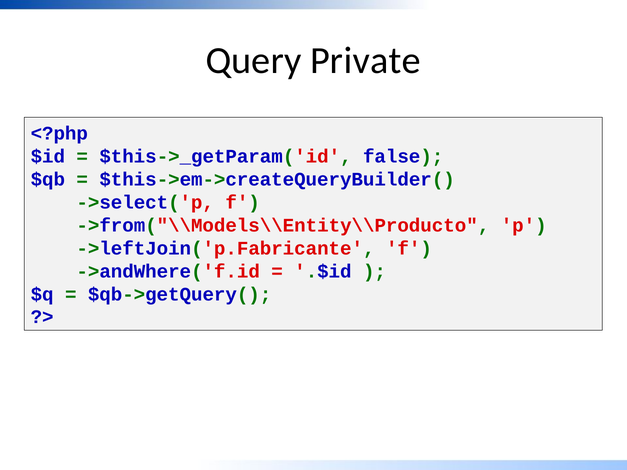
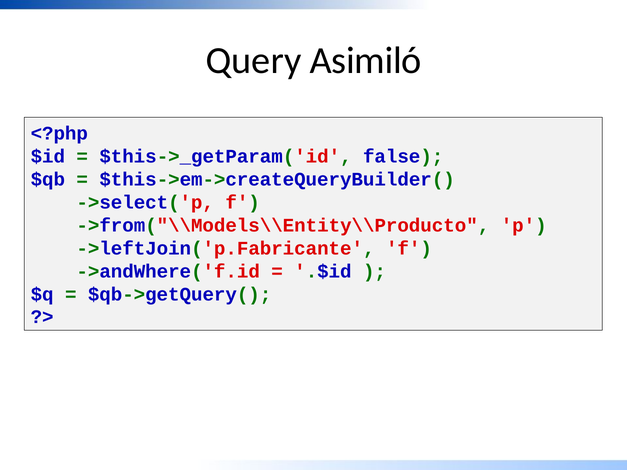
Private: Private -> Asimiló (366, 61)
